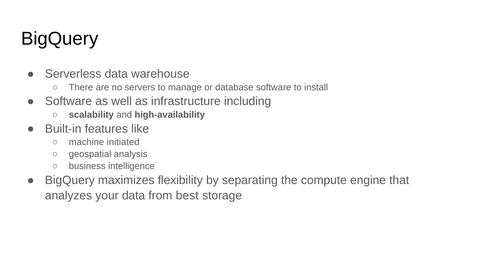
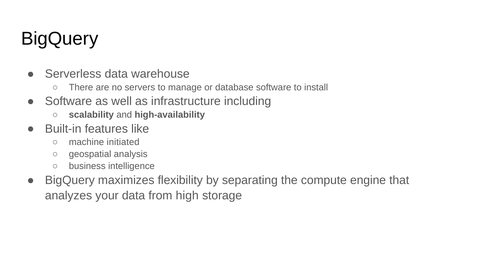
best: best -> high (187, 195)
